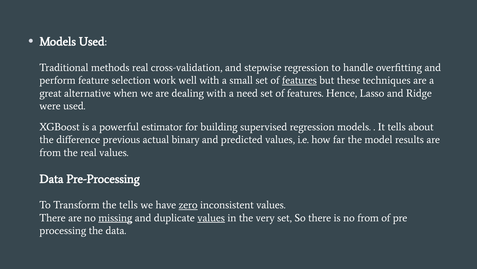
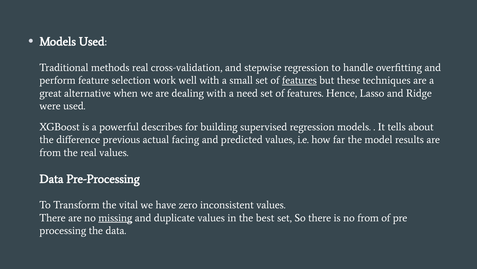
estimator: estimator -> describes (162, 127)
binary: binary -> facing (185, 139)
the tells: tells -> vital (129, 205)
zero underline: present -> none (188, 205)
values underline: present -> none (211, 217)
very: very -> best (265, 217)
